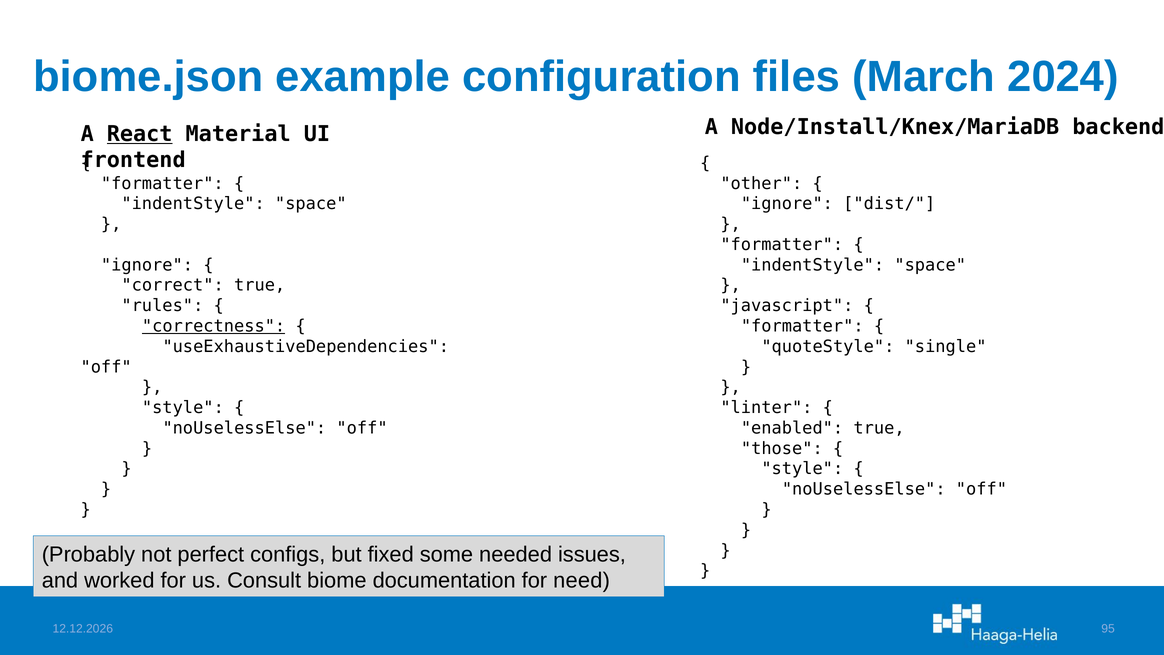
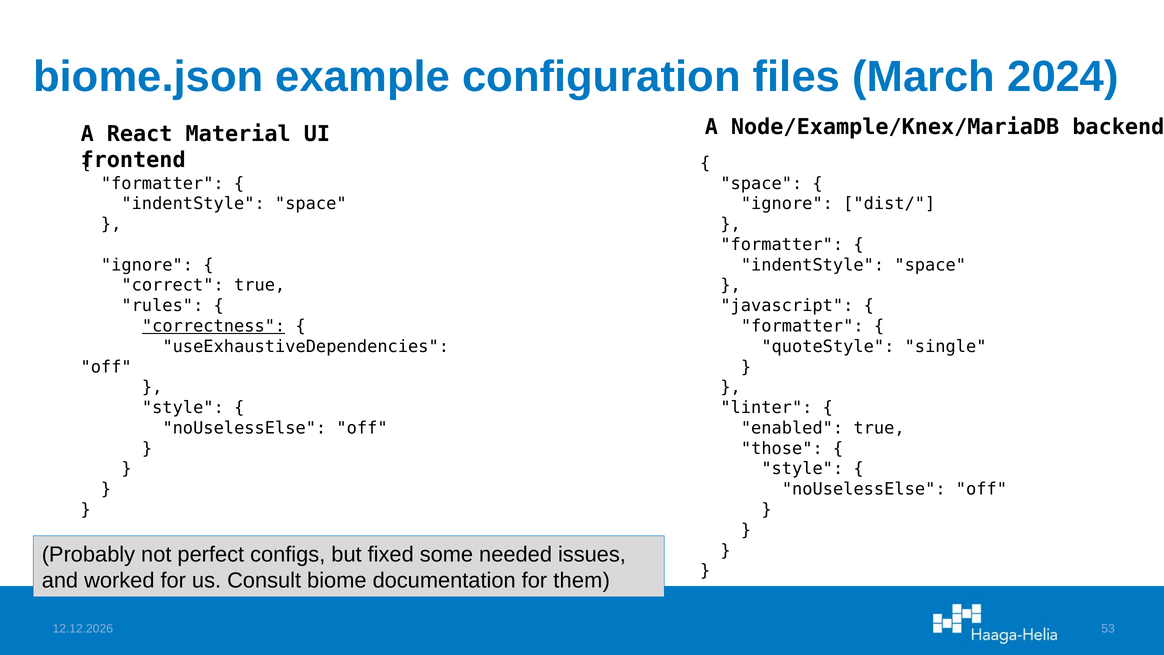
Node/Install/Knex/MariaDB: Node/Install/Knex/MariaDB -> Node/Example/Knex/MariaDB (895, 127)
React underline: present -> none (140, 134)
other: other -> space (761, 183)
need: need -> them (582, 581)
95: 95 -> 53 (1108, 629)
